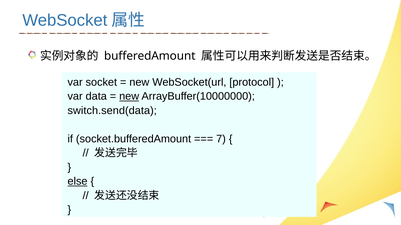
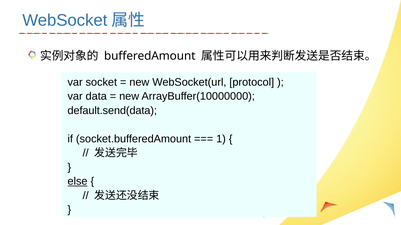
new underline: present -> none (129, 97)
switch.send(data: switch.send(data -> default.send(data (112, 111)
7: 7 -> 1 (221, 139)
